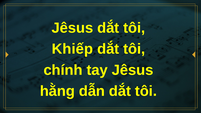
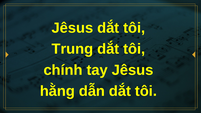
Khiếp: Khiếp -> Trung (72, 49)
